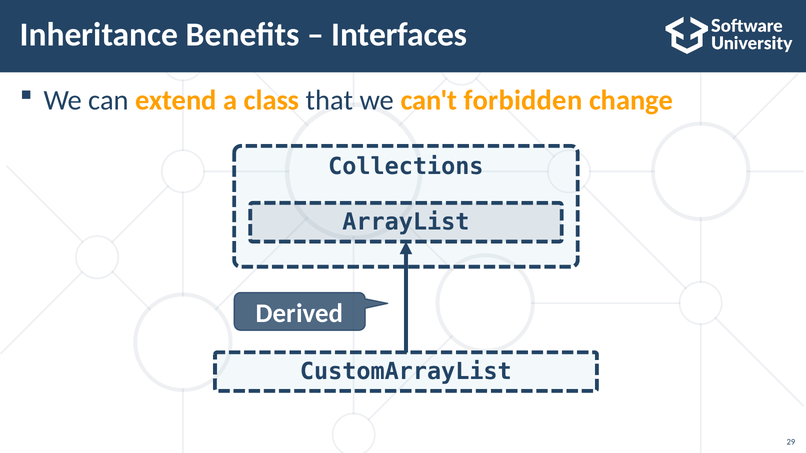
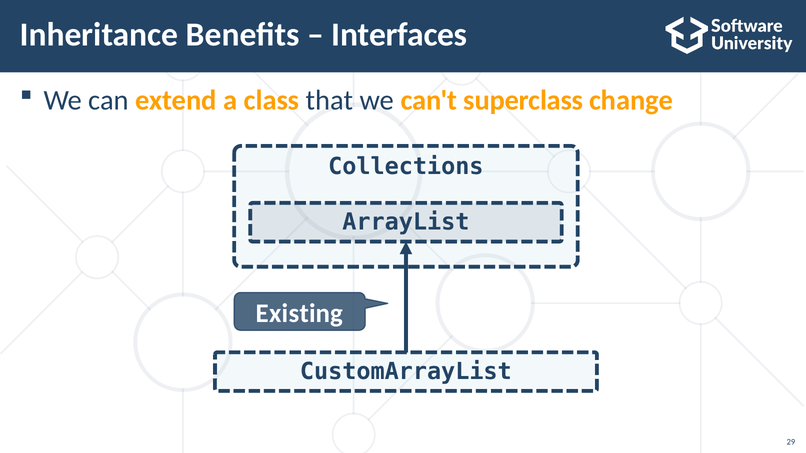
forbidden: forbidden -> superclass (523, 101)
Derived: Derived -> Existing (300, 314)
